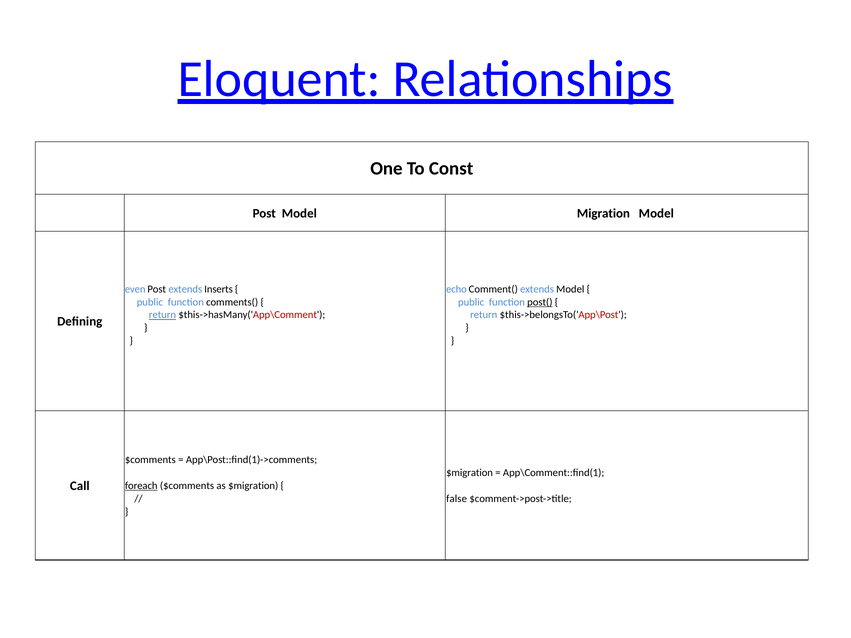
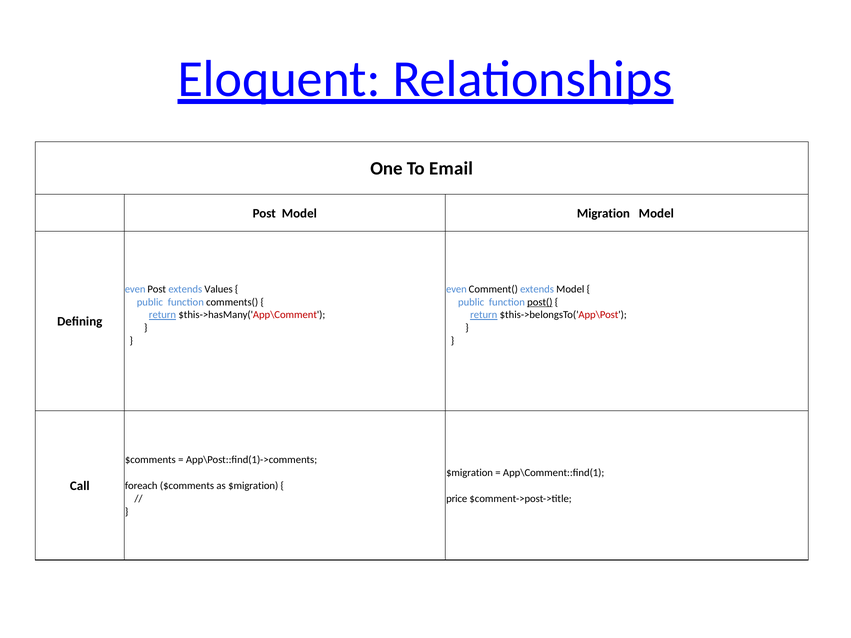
Const: Const -> Email (451, 169)
Inserts: Inserts -> Values (219, 289)
echo: echo -> even (456, 289)
return underline: none -> present (484, 315)
foreach underline: present -> none (141, 486)
false: false -> price (457, 499)
